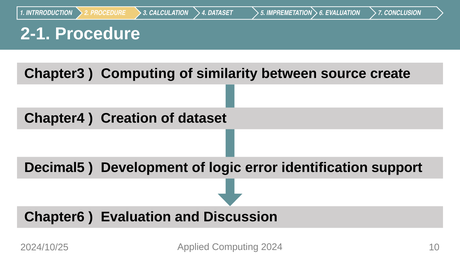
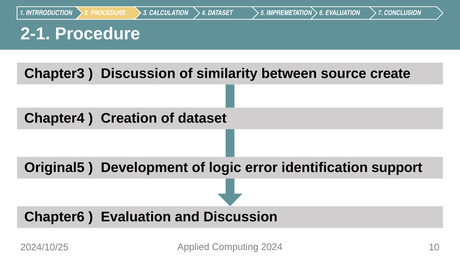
Computing: Computing -> Discussion (138, 73)
Decimal5: Decimal5 -> Original5 (54, 167)
